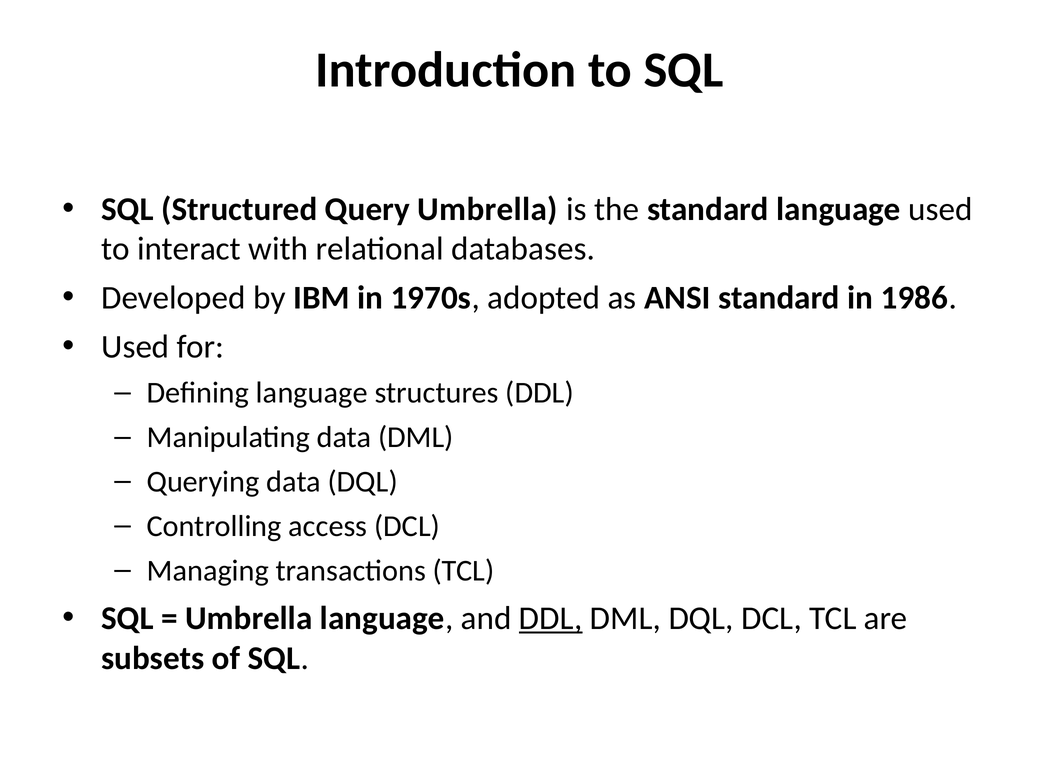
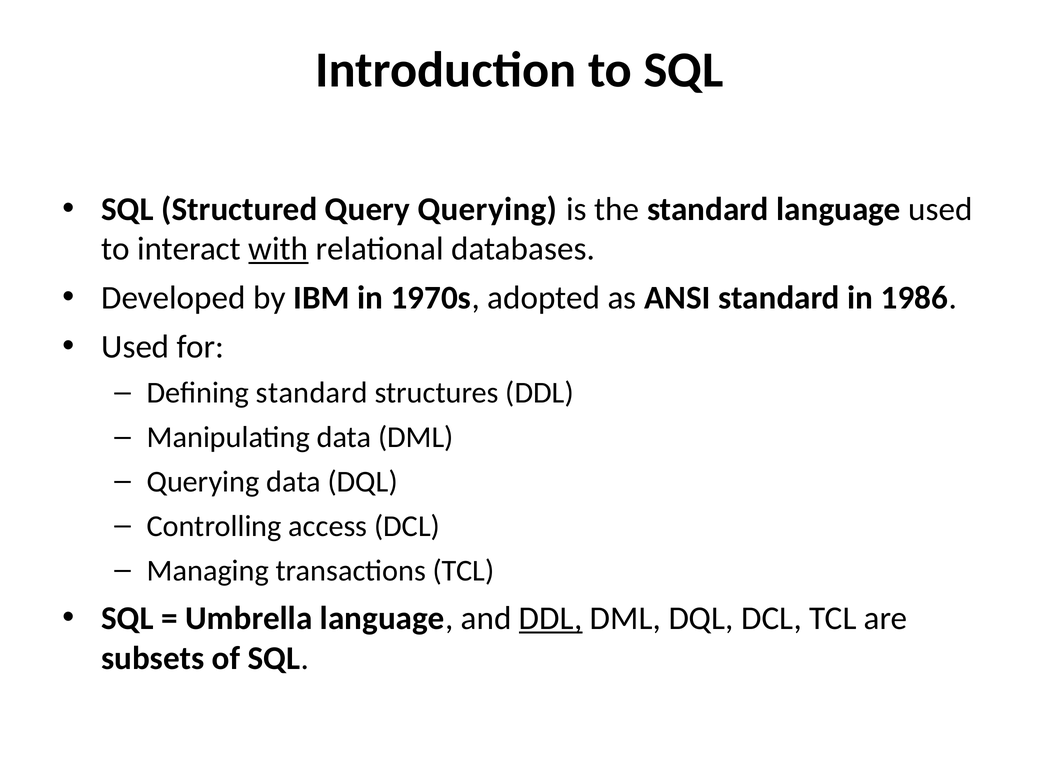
Query Umbrella: Umbrella -> Querying (487, 209)
with underline: none -> present (278, 249)
Defining language: language -> standard (312, 393)
